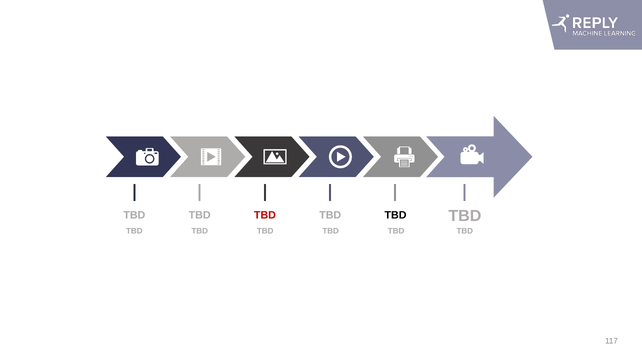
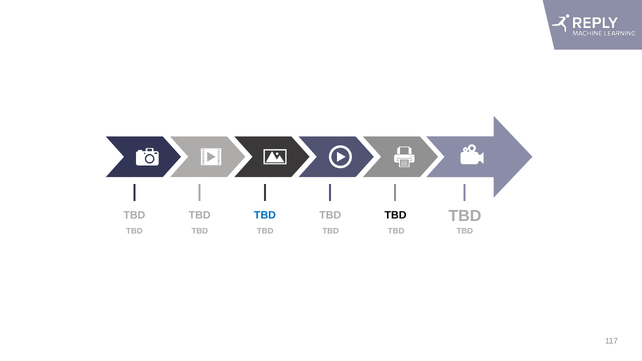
TBD colour: red -> blue (265, 215)
